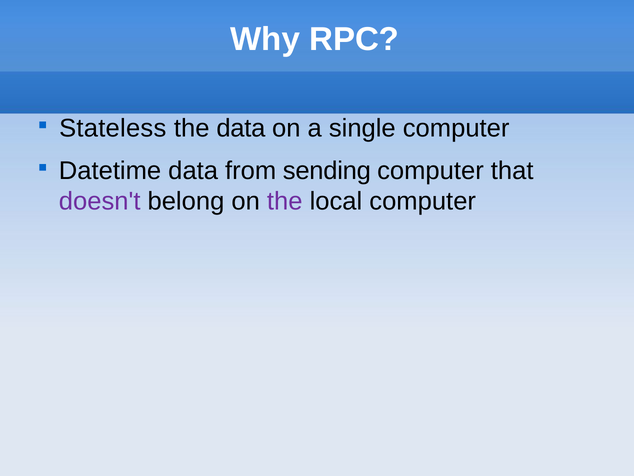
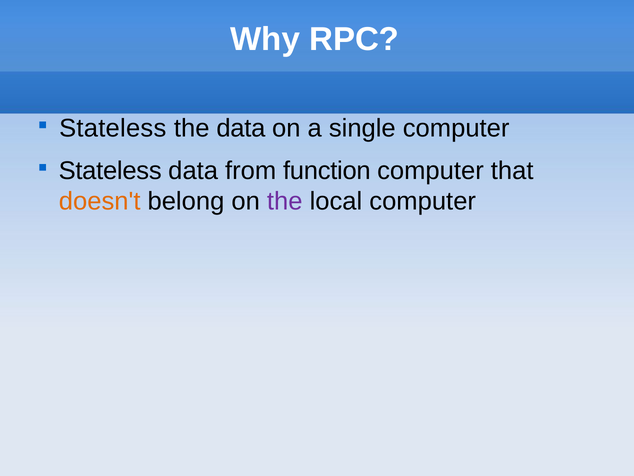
Datetime: Datetime -> Stateless (110, 170)
sending: sending -> function (327, 170)
doesn't colour: purple -> orange (100, 201)
